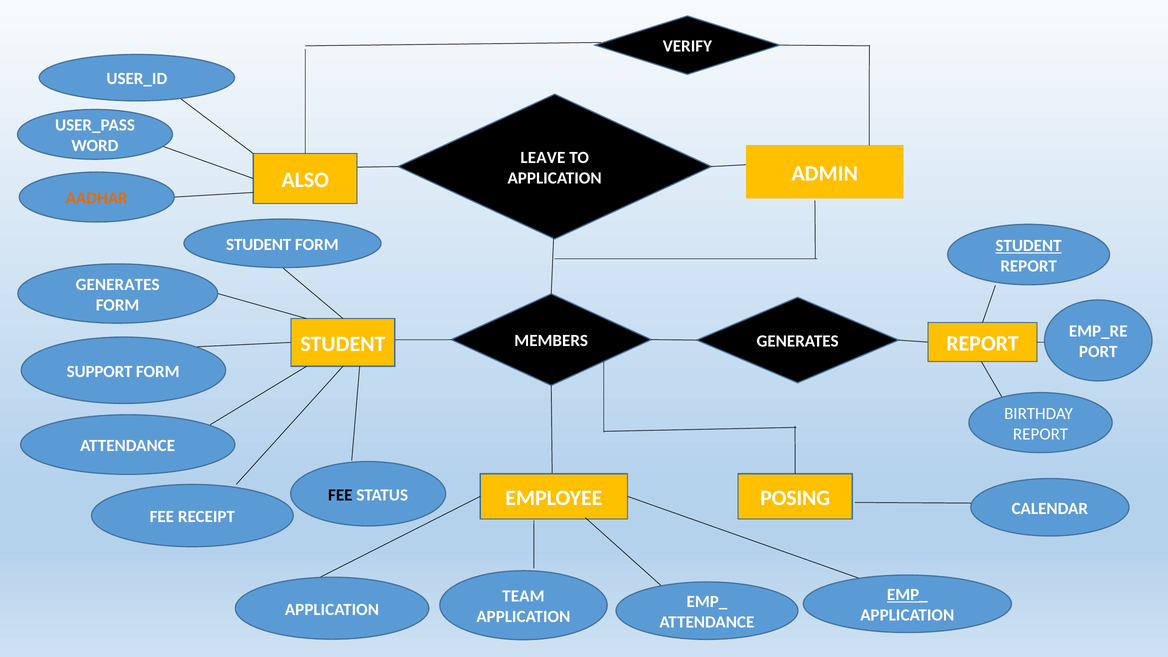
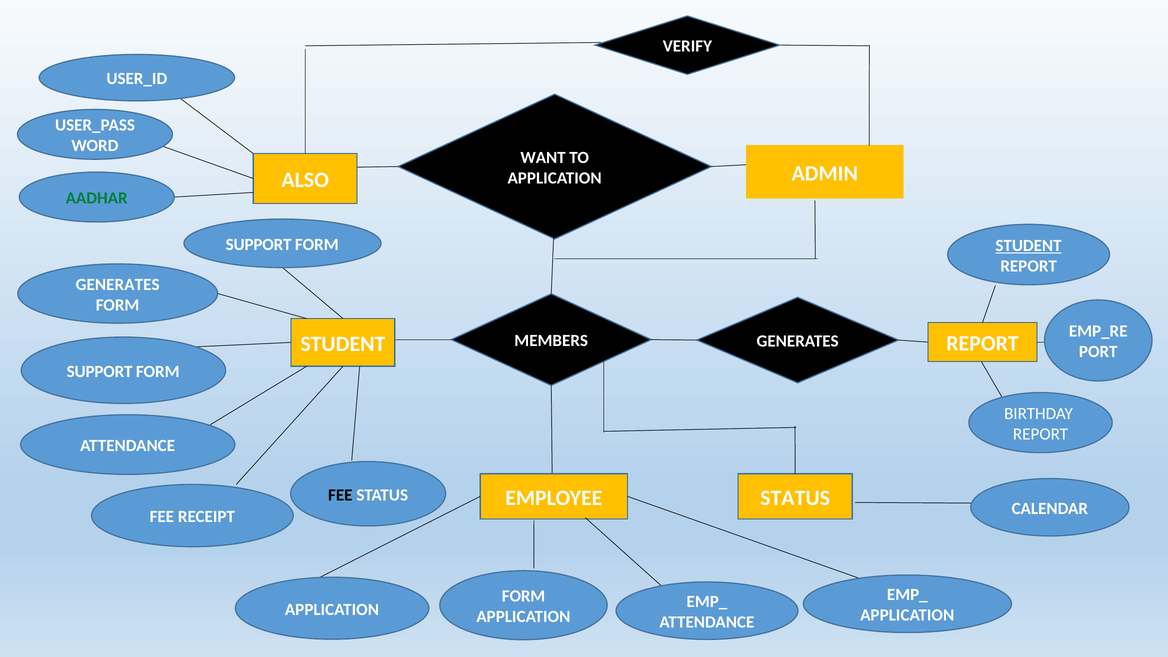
LEAVE: LEAVE -> WANT (543, 158)
AADHAR colour: orange -> green (97, 198)
STUDENT: STUDENT -> SUPPORT (259, 244)
POSING: POSING -> STATUS (795, 498)
EMP_ underline: present -> none (907, 595)
TEAM: TEAM -> FORM (524, 596)
